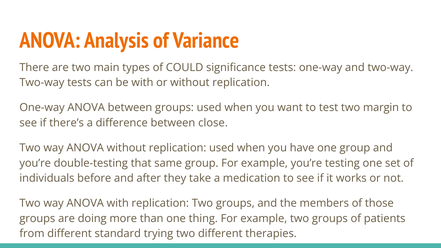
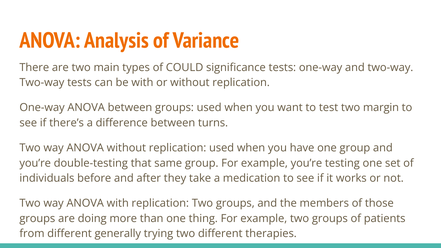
close: close -> turns (213, 123)
standard: standard -> generally (118, 234)
